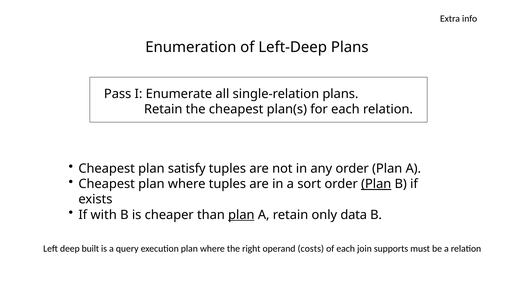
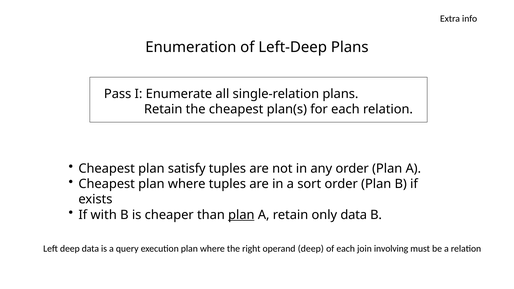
Plan underline: present -> none (376, 184)
deep built: built -> data (90, 249)
operand costs: costs -> deep (311, 249)
supports: supports -> involving (391, 249)
